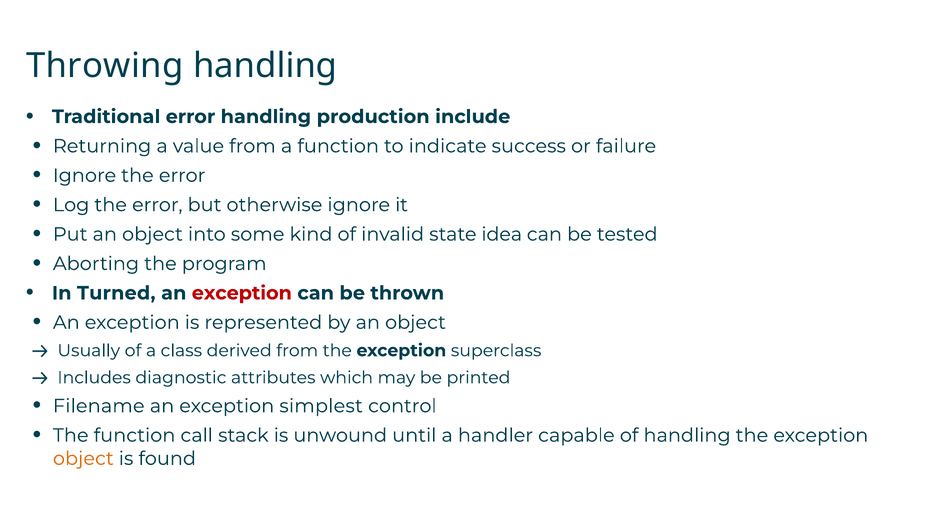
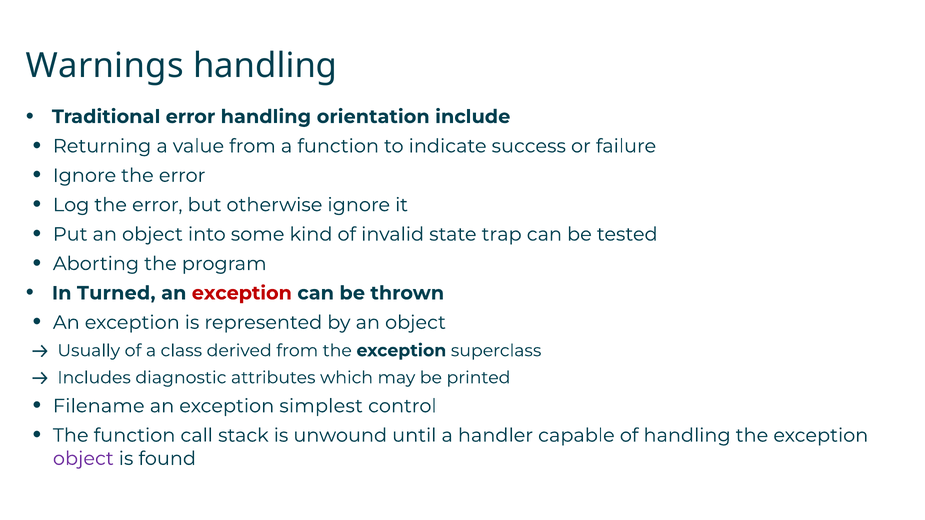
Throwing: Throwing -> Warnings (105, 66)
production: production -> orientation (373, 117)
idea: idea -> trap (502, 234)
object colour: orange -> purple (83, 459)
